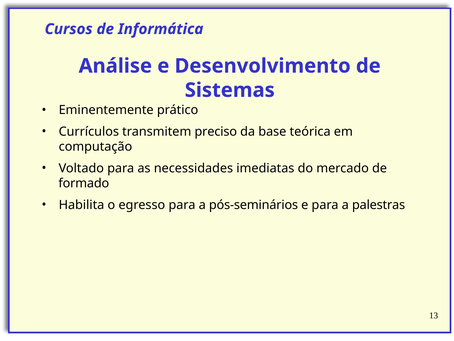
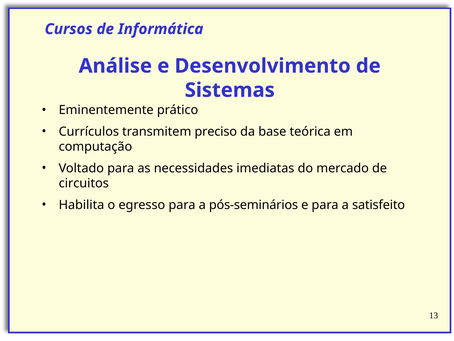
formado: formado -> circuitos (84, 183)
palestras: palestras -> satisfeito (379, 205)
